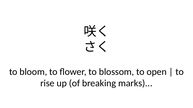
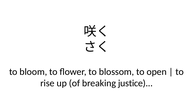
marks: marks -> justice (135, 84)
